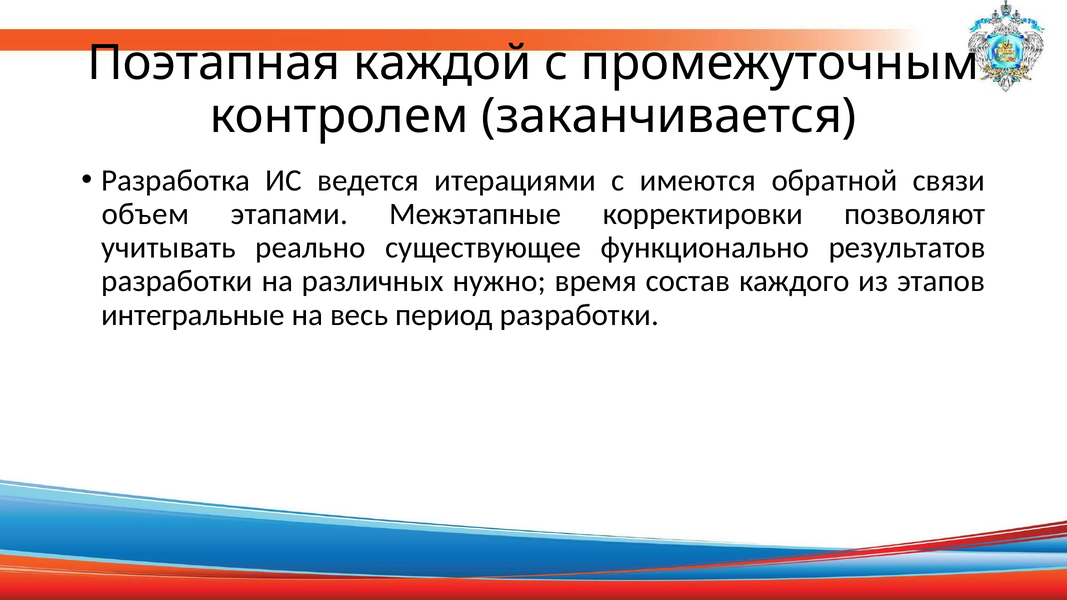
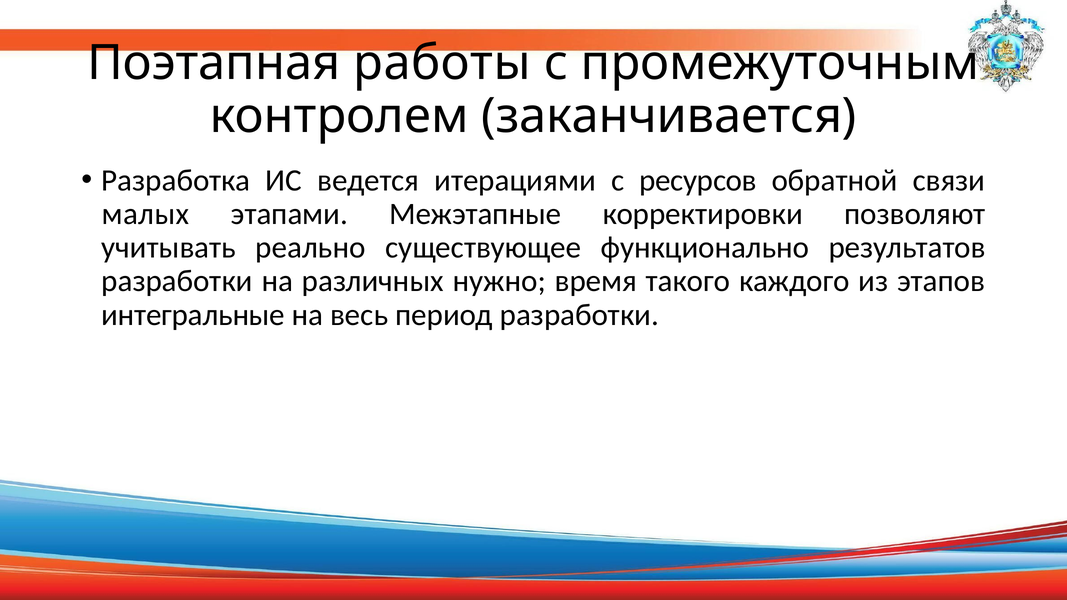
каждой: каждой -> работы (442, 63)
имеются: имеются -> ресурсов (698, 180)
объем: объем -> малых (145, 214)
состав: состав -> такого (688, 281)
